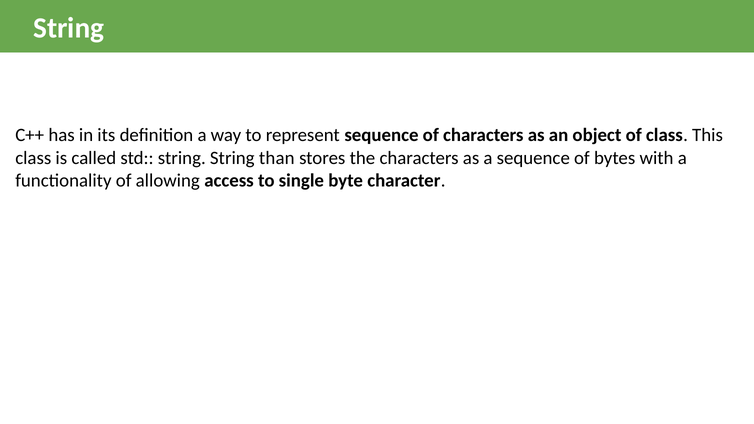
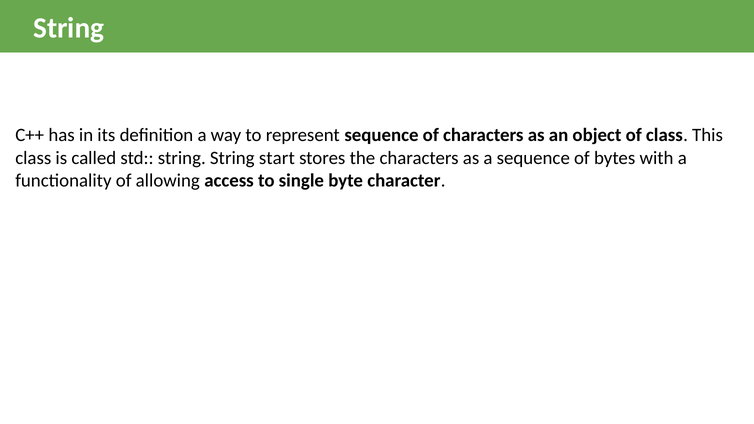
than: than -> start (277, 158)
